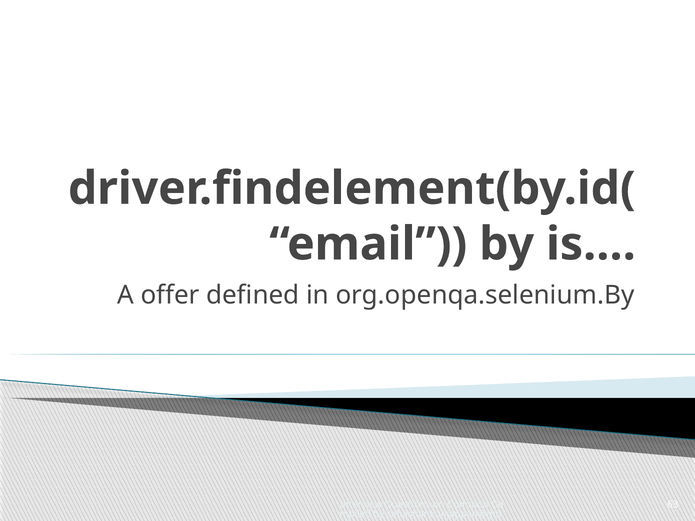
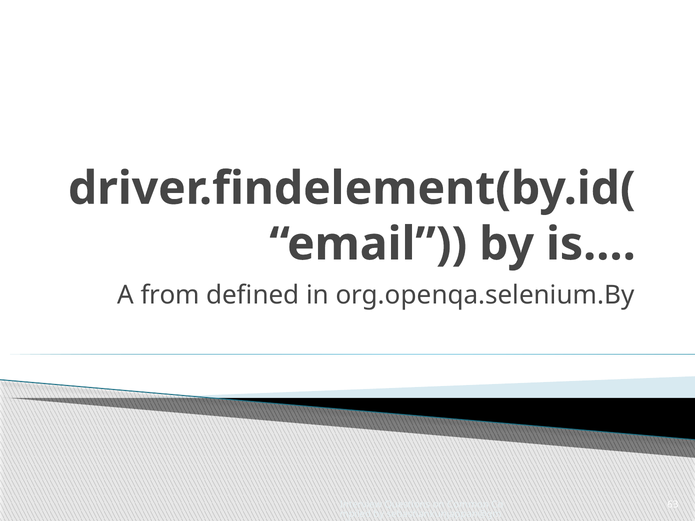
offer: offer -> from (170, 295)
